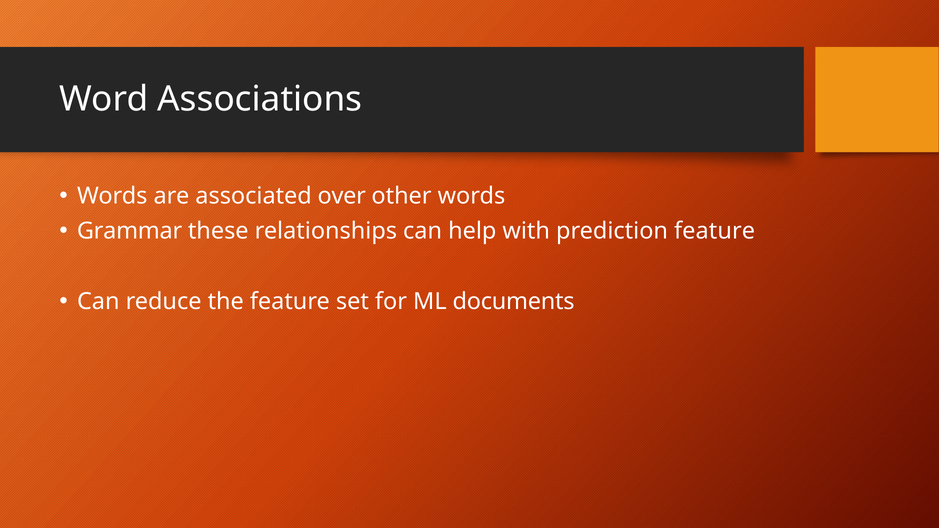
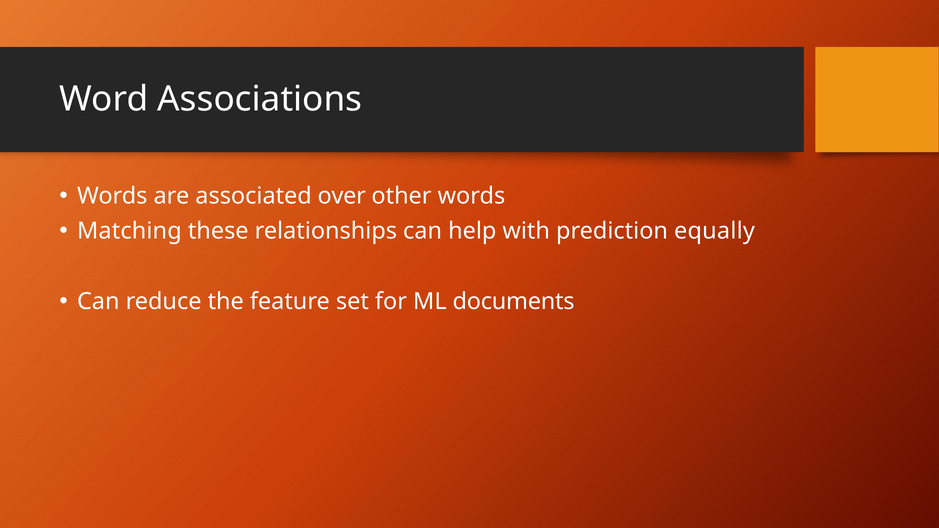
Grammar: Grammar -> Matching (129, 231)
prediction feature: feature -> equally (715, 231)
